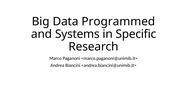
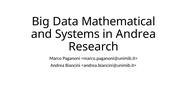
Programmed: Programmed -> Mathematical (118, 22)
in Specific: Specific -> Andrea (136, 34)
